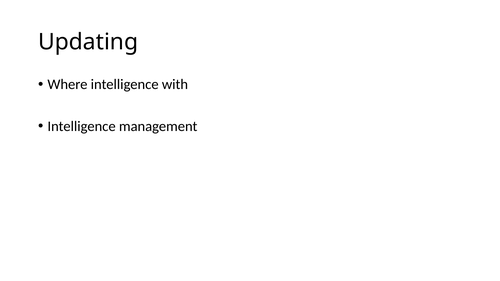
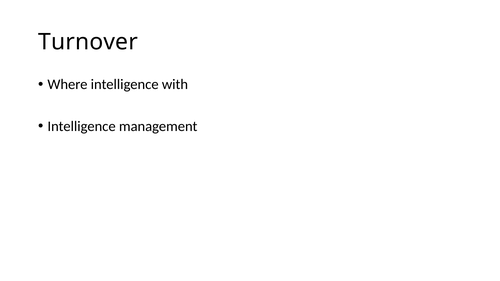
Updating: Updating -> Turnover (88, 42)
